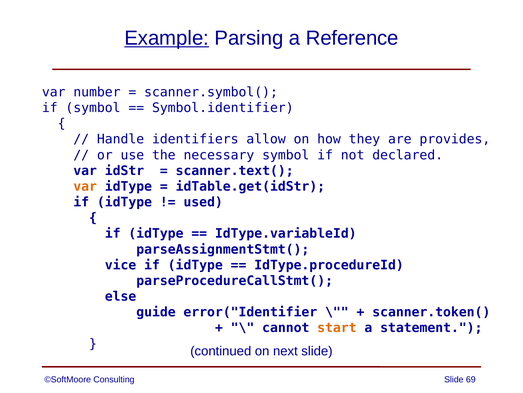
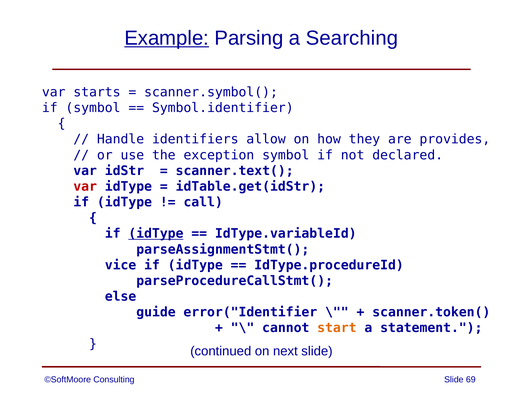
Reference: Reference -> Searching (352, 38)
number: number -> starts (97, 92)
necessary: necessary -> exception (219, 155)
var colour: orange -> red (85, 186)
used: used -> call (203, 202)
idType underline: none -> present (156, 233)
